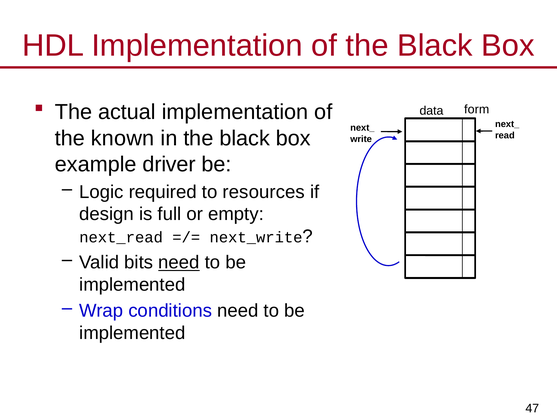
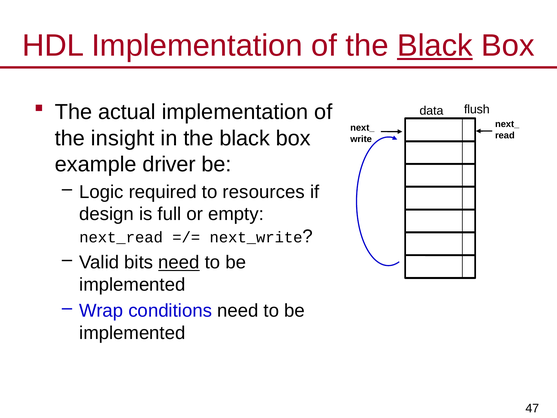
Black underline: none -> present (435, 46)
form: form -> flush (477, 110)
known: known -> insight (123, 138)
